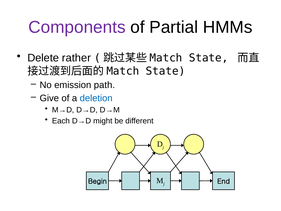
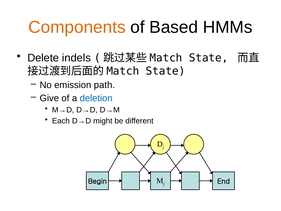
Components colour: purple -> orange (77, 27)
Partial: Partial -> Based (174, 27)
rather: rather -> indels (76, 58)
